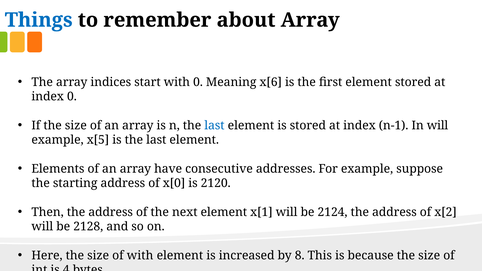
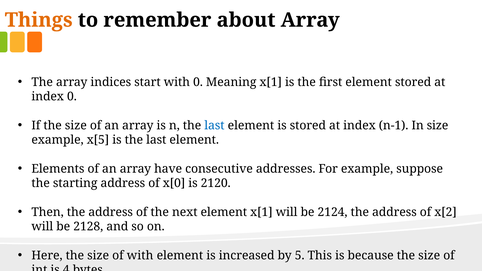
Things colour: blue -> orange (39, 20)
Meaning x[6: x[6 -> x[1 (271, 82)
In will: will -> size (438, 126)
8: 8 -> 5 (300, 256)
